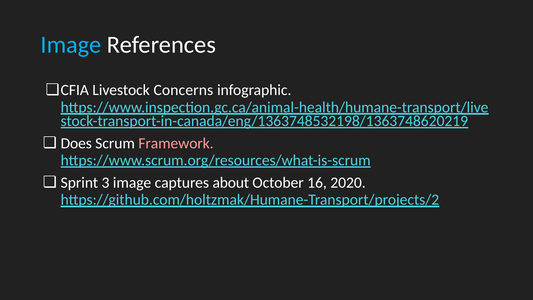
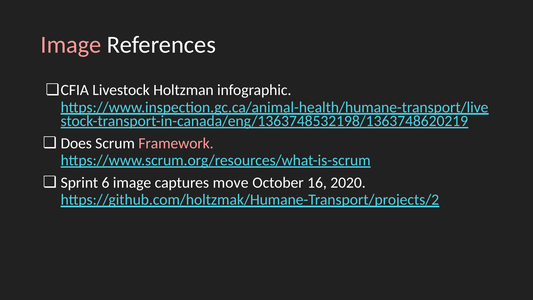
Image colour: light blue -> pink (71, 45)
Concerns: Concerns -> Holtzman (183, 90)
3: 3 -> 6 (106, 183)
about: about -> move (231, 183)
